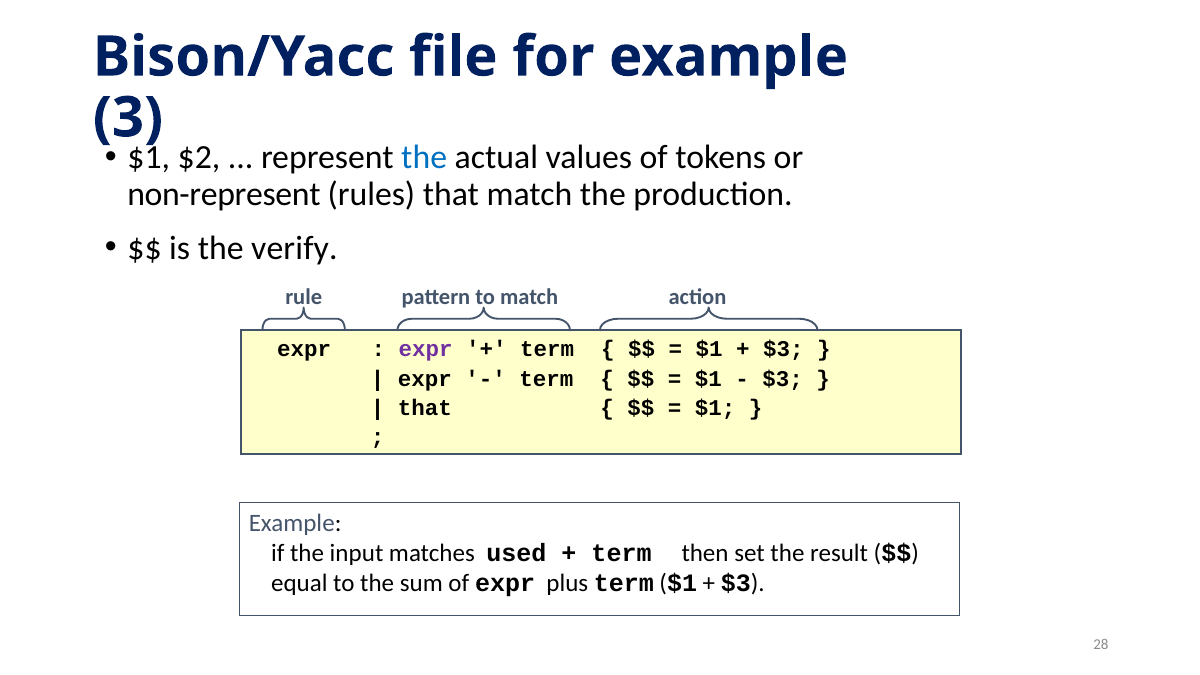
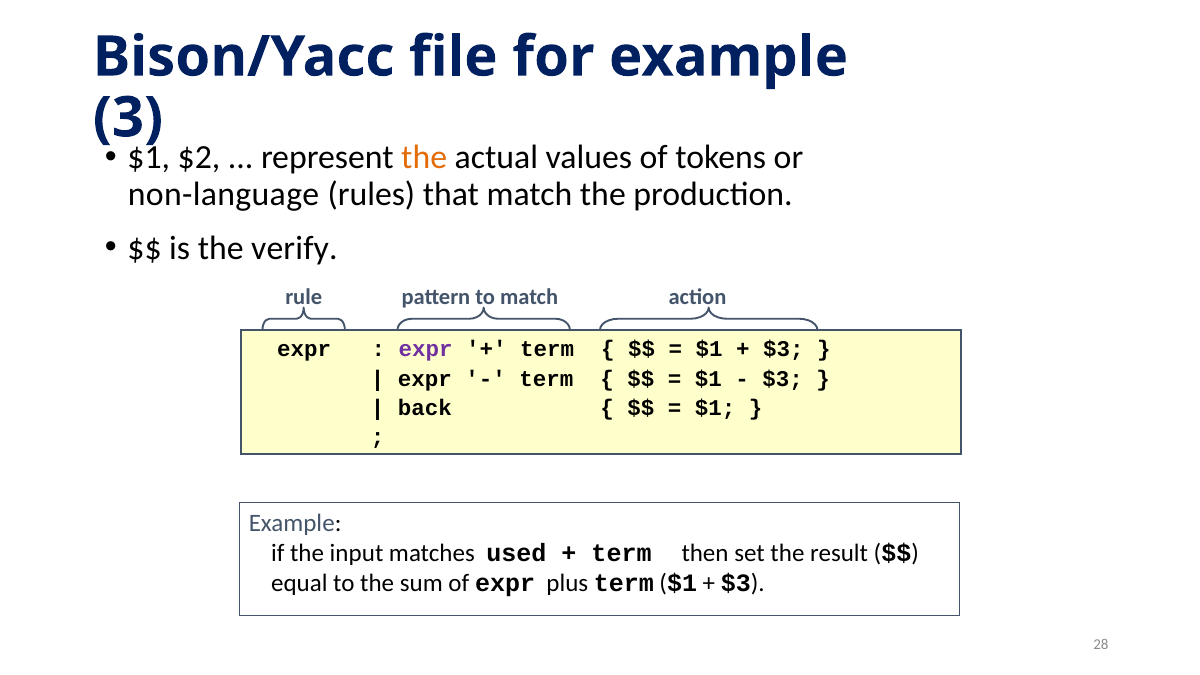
the colour: blue -> orange (424, 158)
non-represent: non-represent -> non-language (224, 194)
that: that -> back (425, 408)
